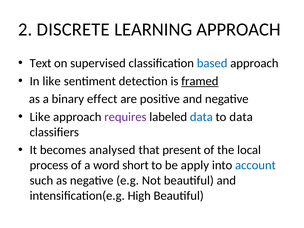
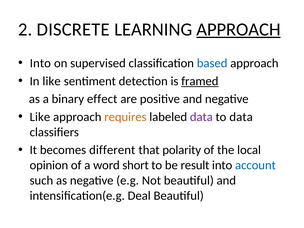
APPROACH underline: none -> present (239, 29)
Text: Text -> Into (40, 63)
requires colour: purple -> orange (125, 117)
data colour: blue -> purple (201, 117)
analysed: analysed -> different (112, 150)
present: present -> polarity (182, 150)
process: process -> opinion (49, 165)
apply: apply -> result (195, 165)
High: High -> Deal (139, 196)
